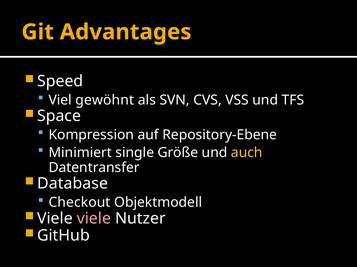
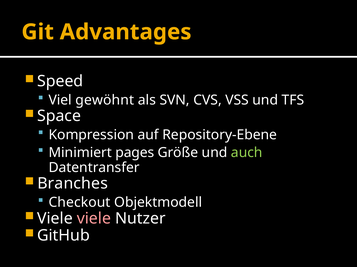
single: single -> pages (135, 153)
auch colour: yellow -> light green (247, 153)
Database: Database -> Branches (73, 184)
